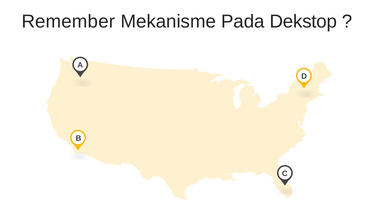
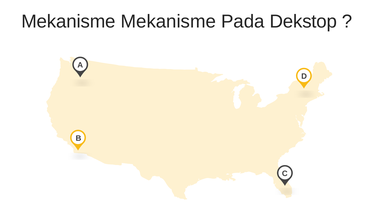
Remember: Remember -> Mekanisme (68, 21)
